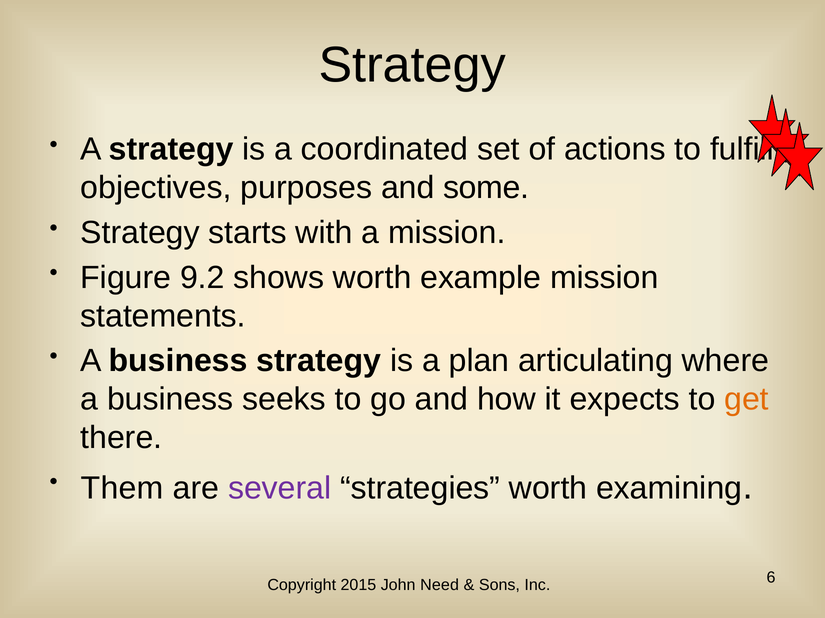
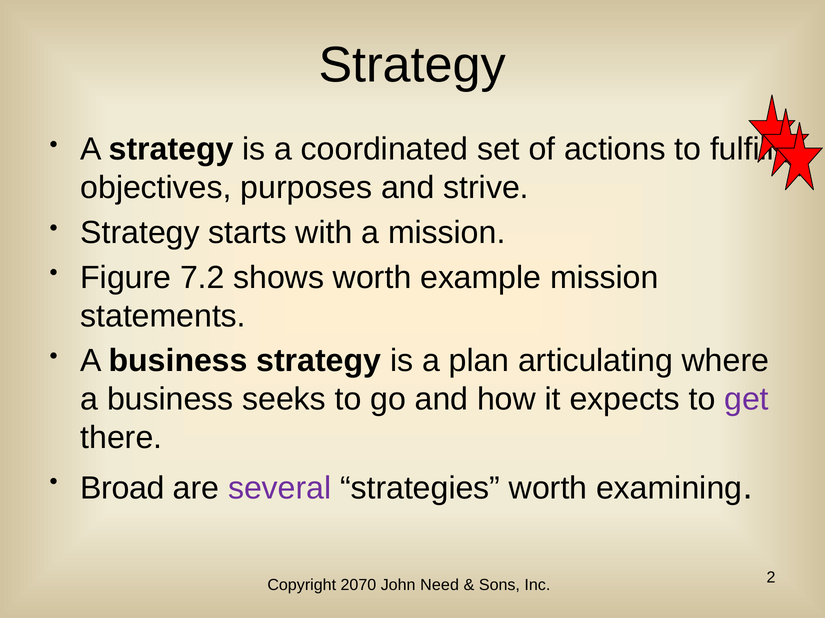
some: some -> strive (486, 188)
9.2: 9.2 -> 7.2 (202, 278)
get colour: orange -> purple (747, 400)
Them: Them -> Broad (122, 489)
2015: 2015 -> 2070 (358, 585)
6: 6 -> 2 (771, 578)
